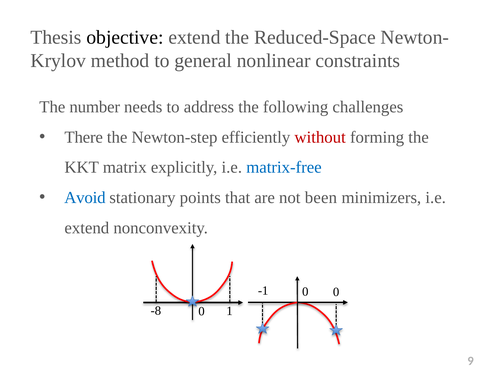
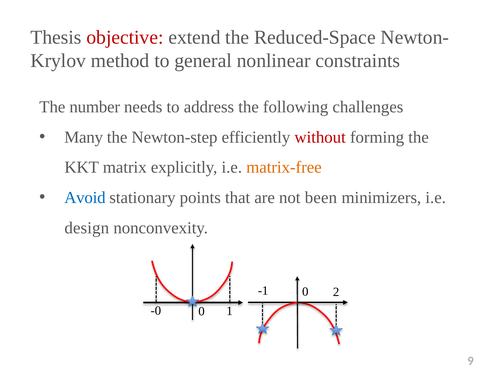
objective colour: black -> red (125, 37)
There: There -> Many (84, 137)
matrix-free colour: blue -> orange (284, 167)
extend: extend -> design (87, 228)
-1 0: 0 -> 2 (336, 292)
-8: -8 -> -0 (156, 311)
